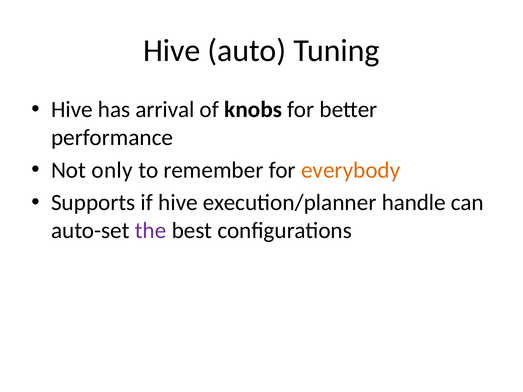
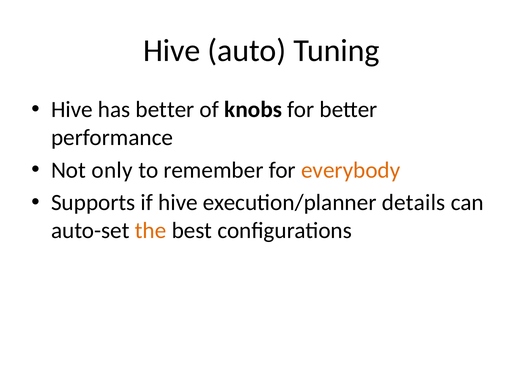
has arrival: arrival -> better (165, 110)
handle: handle -> details (414, 203)
the colour: purple -> orange (151, 231)
